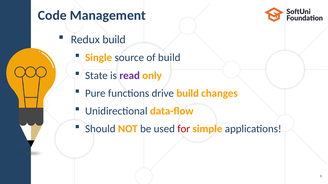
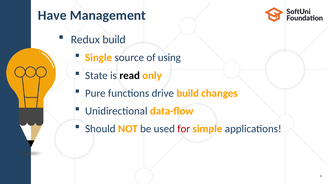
Code: Code -> Have (52, 16)
of build: build -> using (169, 58)
read colour: purple -> black (130, 76)
